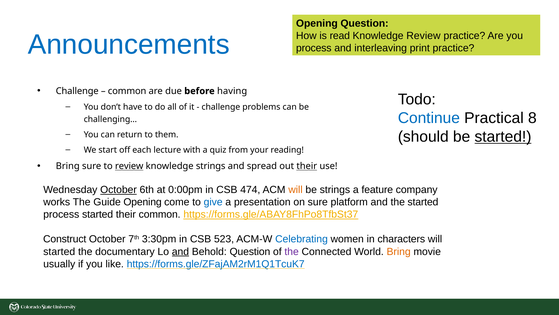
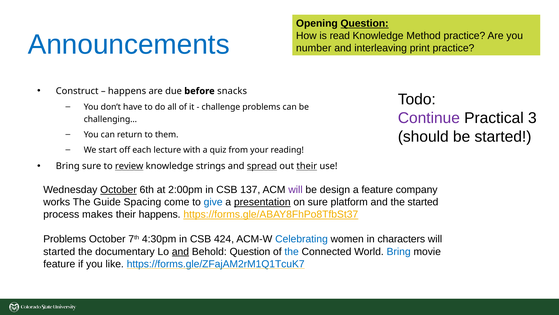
Question underline: none -> present (365, 23)
Knowledge Review: Review -> Method (424, 36)
process: process -> number (314, 48)
Challenge: Challenge -> Construct (77, 91)
common: common -> happens (127, 91)
having: having -> snacks (232, 91)
Continue colour: blue -> purple (429, 118)
8: 8 -> 3 (532, 118)
started underline: present -> none (503, 136)
spread underline: none -> present (262, 166)
0:00pm: 0:00pm -> 2:00pm (185, 189)
474: 474 -> 137 (250, 189)
will colour: orange -> purple (296, 189)
be strings: strings -> design (335, 189)
Guide Opening: Opening -> Spacing (142, 202)
presentation underline: none -> present (262, 202)
process started: started -> makes (98, 214)
their common: common -> happens (160, 214)
Construct: Construct -> Problems (65, 239)
3:30pm: 3:30pm -> 4:30pm (159, 239)
523: 523 -> 424 (224, 239)
the colour: purple -> blue (292, 251)
Bring colour: orange -> blue (399, 251)
usually: usually -> feature (59, 264)
